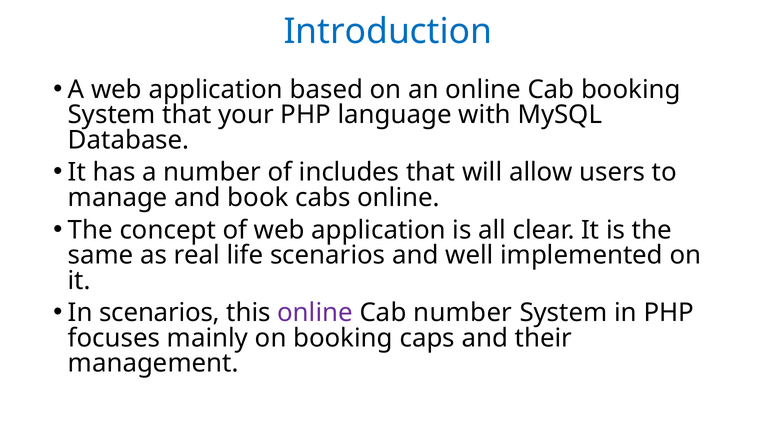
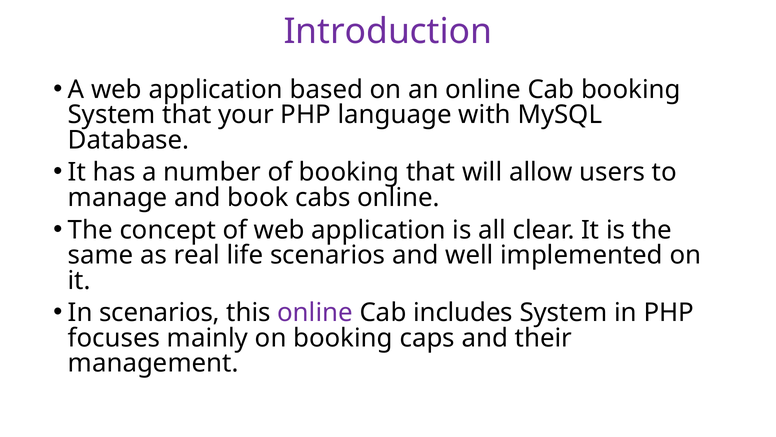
Introduction colour: blue -> purple (388, 31)
of includes: includes -> booking (349, 172)
Cab number: number -> includes (463, 313)
